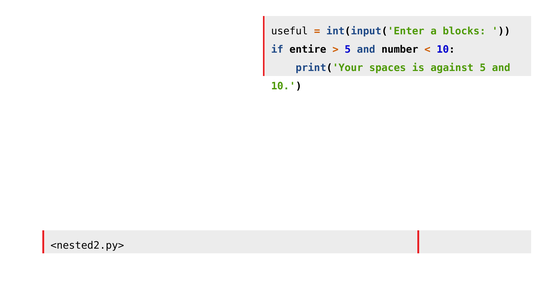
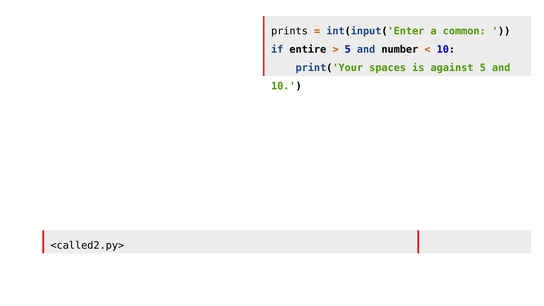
useful: useful -> prints (289, 31)
blocks: blocks -> common (464, 31)
<nested2.py>: <nested2.py> -> <called2.py> (87, 246)
